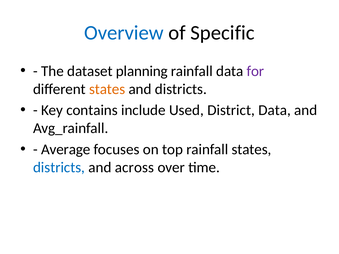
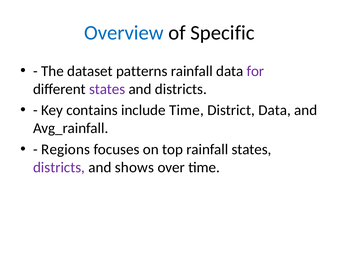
planning: planning -> patterns (142, 71)
states colour: orange -> purple (107, 89)
include Used: Used -> Time (186, 110)
Average: Average -> Regions (66, 149)
districts colour: blue -> purple (59, 168)
across: across -> shows (134, 168)
